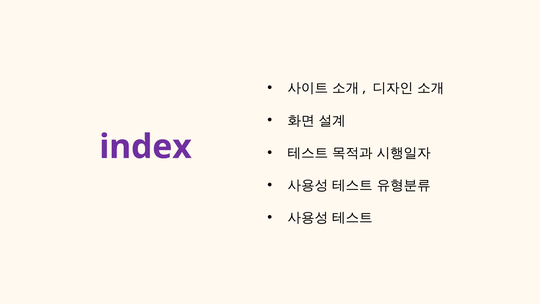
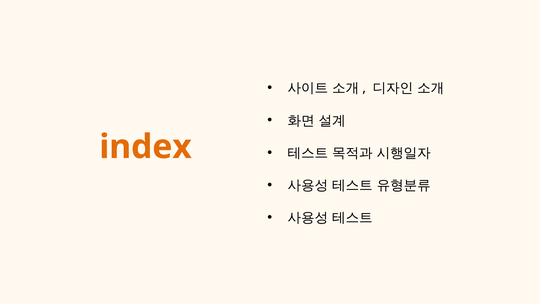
index colour: purple -> orange (146, 147)
